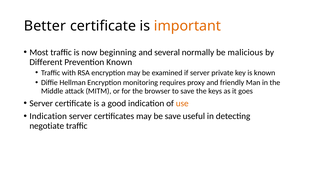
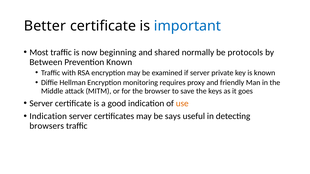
important colour: orange -> blue (187, 26)
several: several -> shared (167, 52)
malicious: malicious -> protocols (245, 52)
Different: Different -> Between (46, 62)
be save: save -> says (173, 116)
negotiate: negotiate -> browsers (47, 126)
